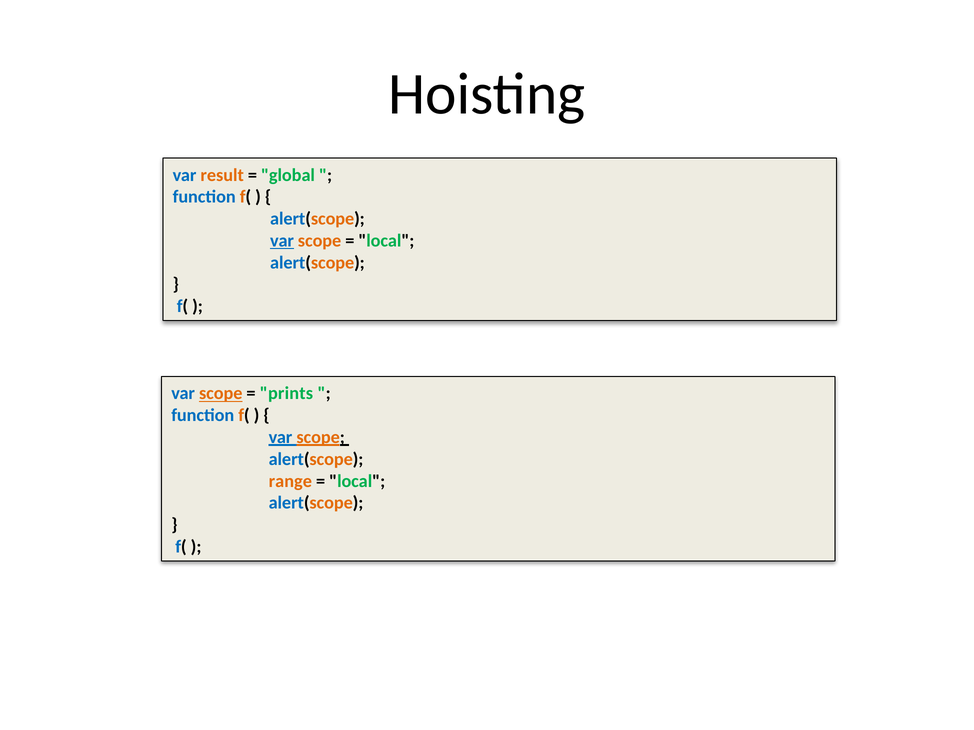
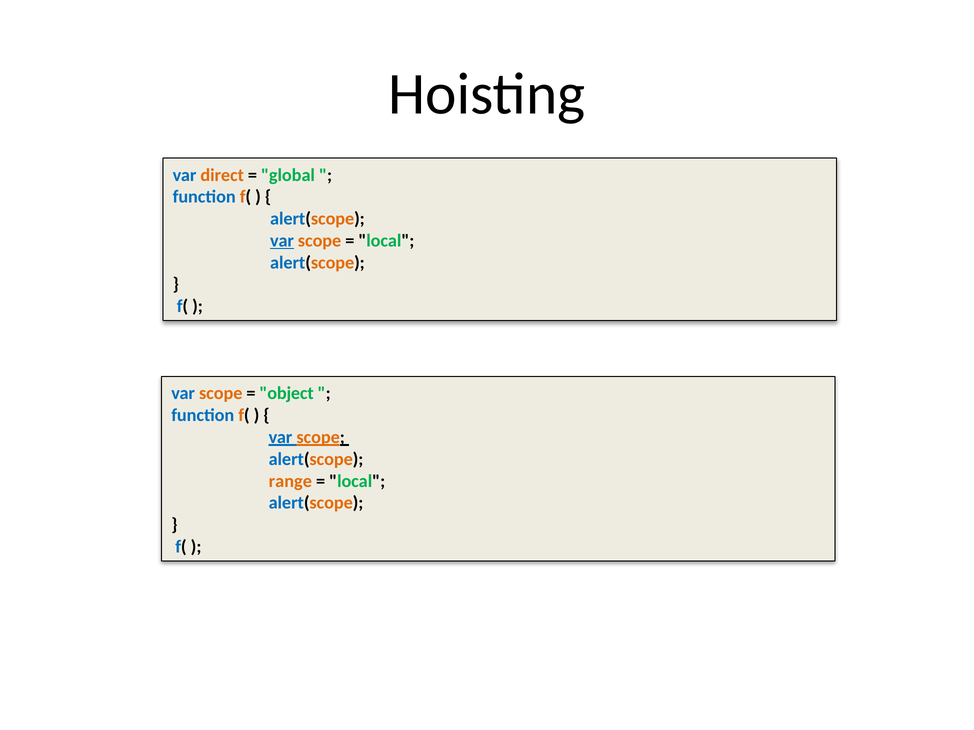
result: result -> direct (222, 175)
scope underline: present -> none (221, 394)
prints: prints -> object (287, 394)
